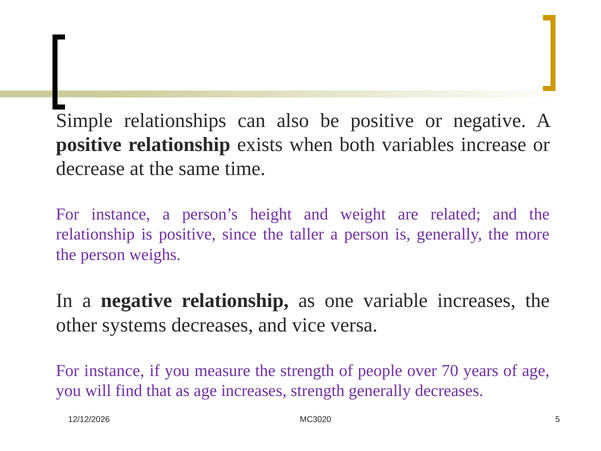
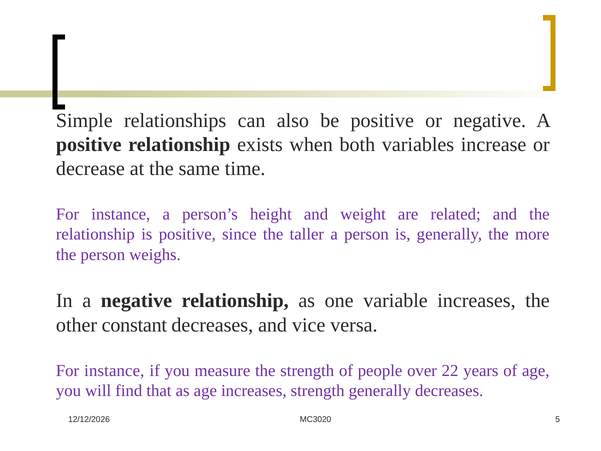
systems: systems -> constant (134, 325)
70: 70 -> 22 (450, 371)
